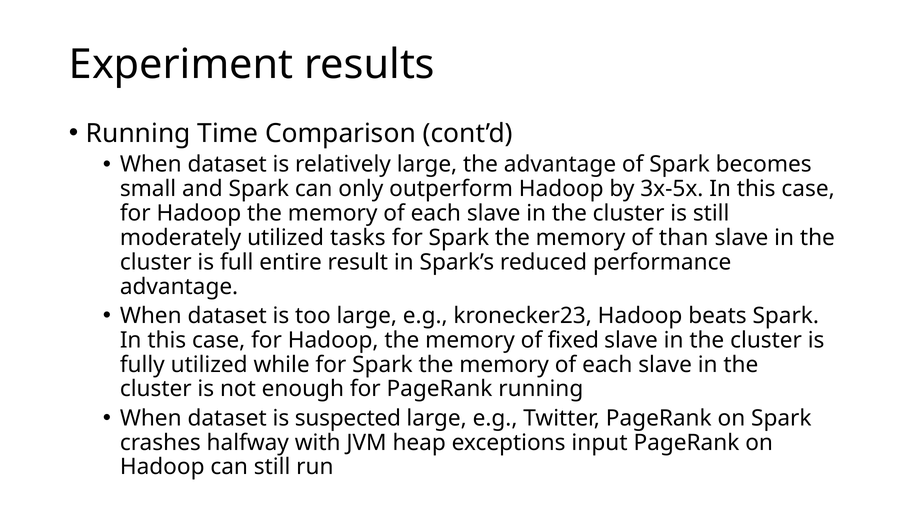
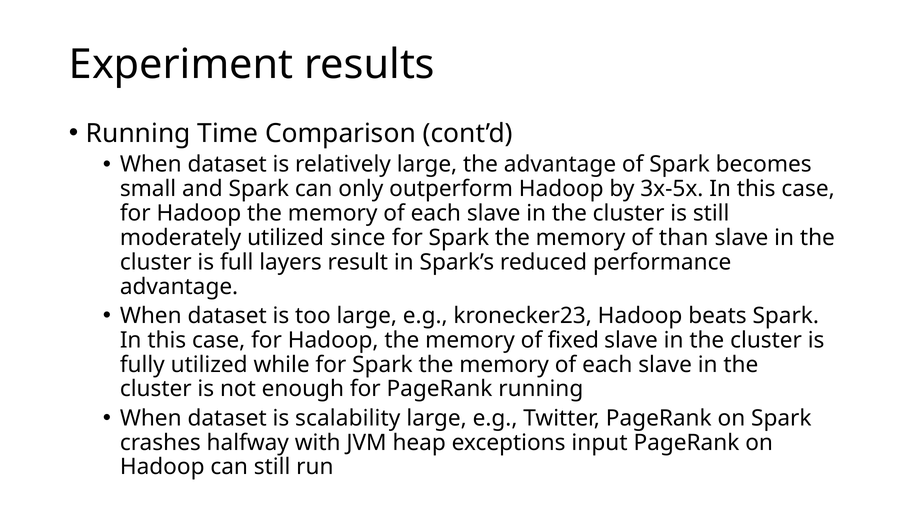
tasks: tasks -> since (358, 238)
entire: entire -> layers (291, 262)
suspected: suspected -> scalability (348, 418)
